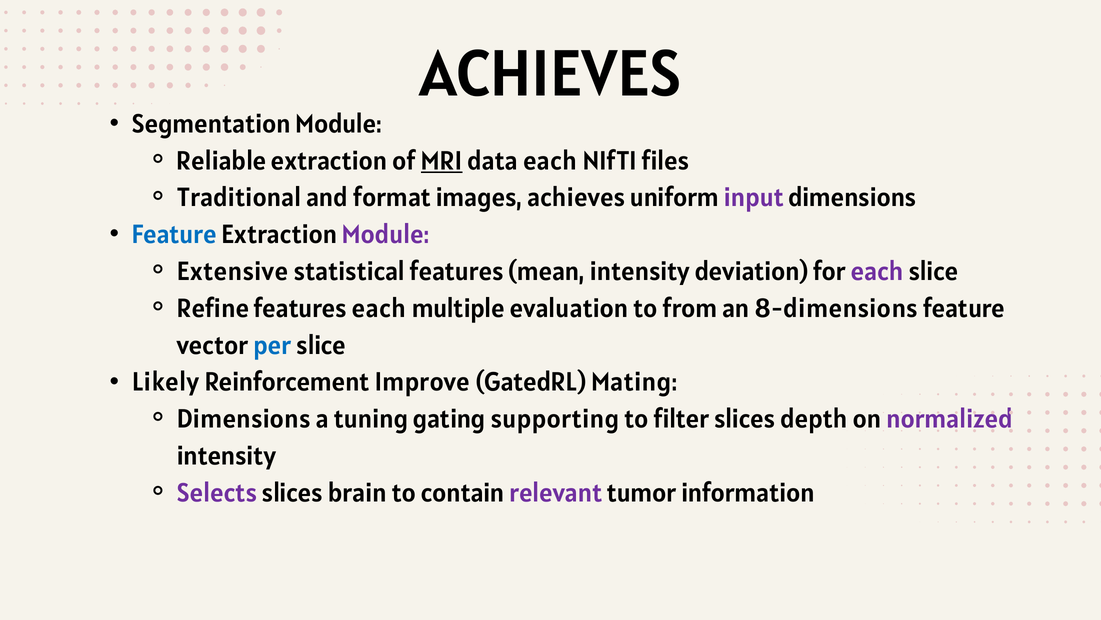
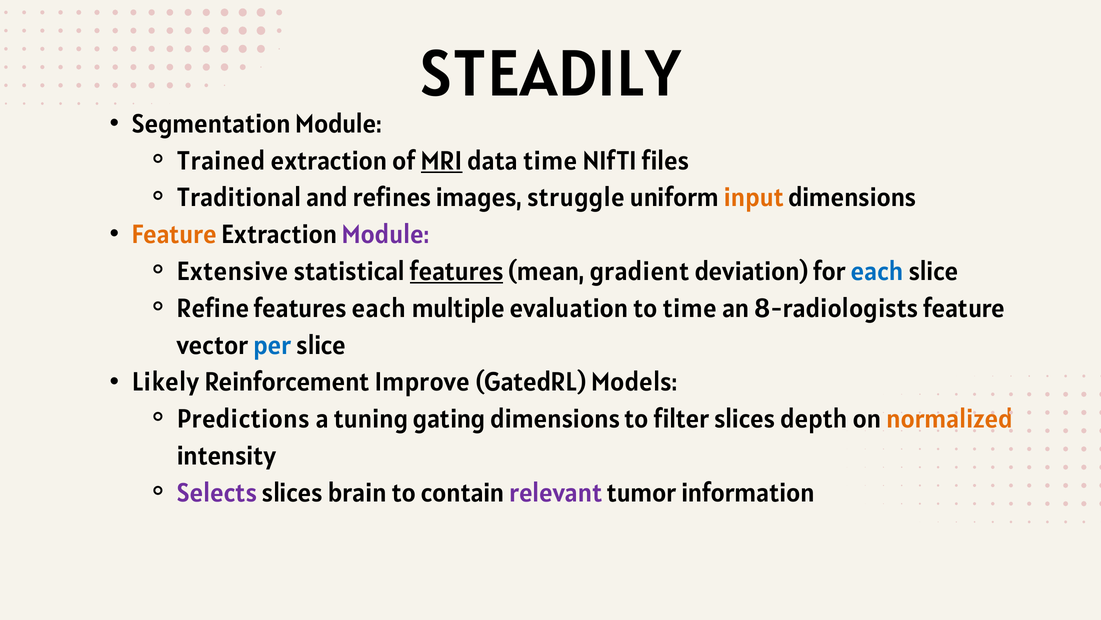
ACHIEVES: ACHIEVES -> STEADILY (550, 74)
Reliable: Reliable -> Trained (221, 161)
data each: each -> time (550, 161)
format: format -> refines (392, 198)
images achieves: achieves -> struggle (576, 198)
input colour: purple -> orange (754, 198)
Feature colour: blue -> orange (174, 234)
features underline: none -> present (457, 271)
mean intensity: intensity -> gradient (640, 271)
each colour: purple -> blue (877, 271)
to from: from -> time (690, 308)
8-dimensions: 8-dimensions -> 8-radiologists (836, 308)
Mating: Mating -> Models (634, 382)
Dimensions: Dimensions -> Predictions (244, 419)
gating supporting: supporting -> dimensions (555, 419)
normalized colour: purple -> orange (949, 419)
